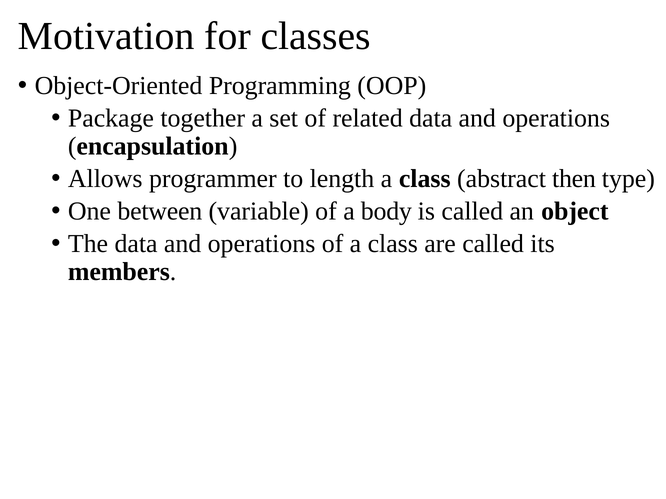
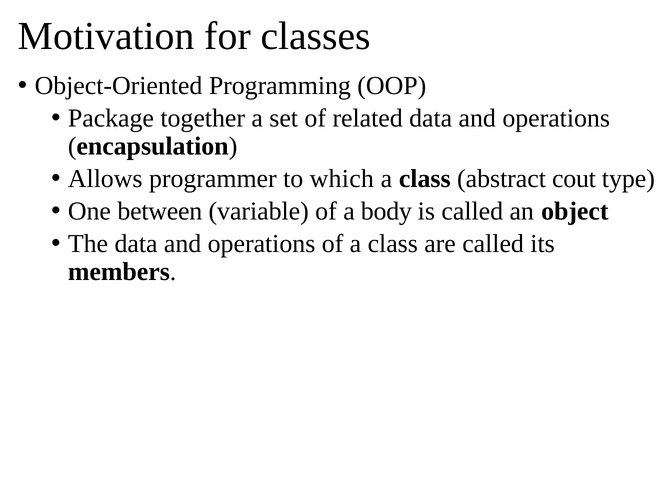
length: length -> which (342, 179)
then: then -> cout (574, 179)
